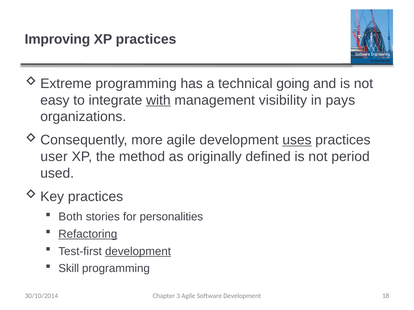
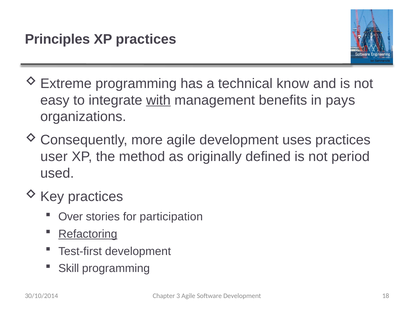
Improving: Improving -> Principles (57, 39)
going: going -> know (293, 84)
visibility: visibility -> benefits (283, 100)
uses underline: present -> none (297, 140)
Both: Both -> Over (71, 217)
personalities: personalities -> participation (171, 217)
development underline: present -> none (138, 252)
